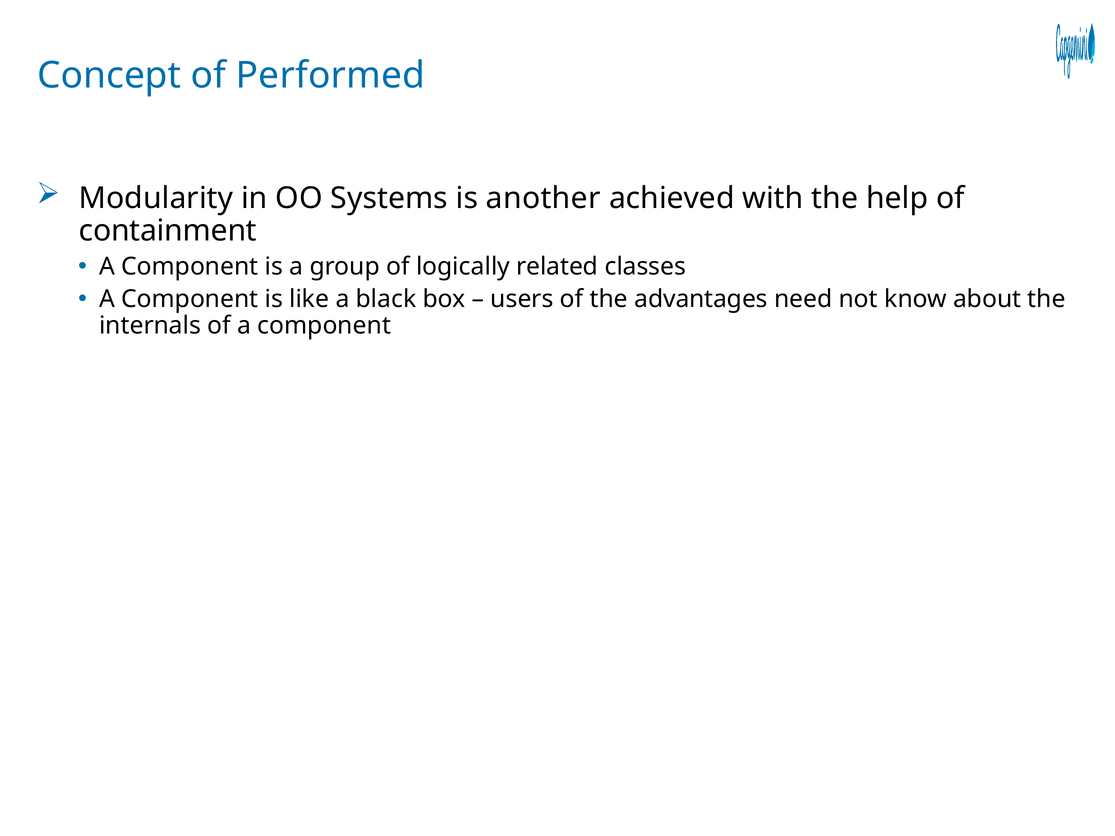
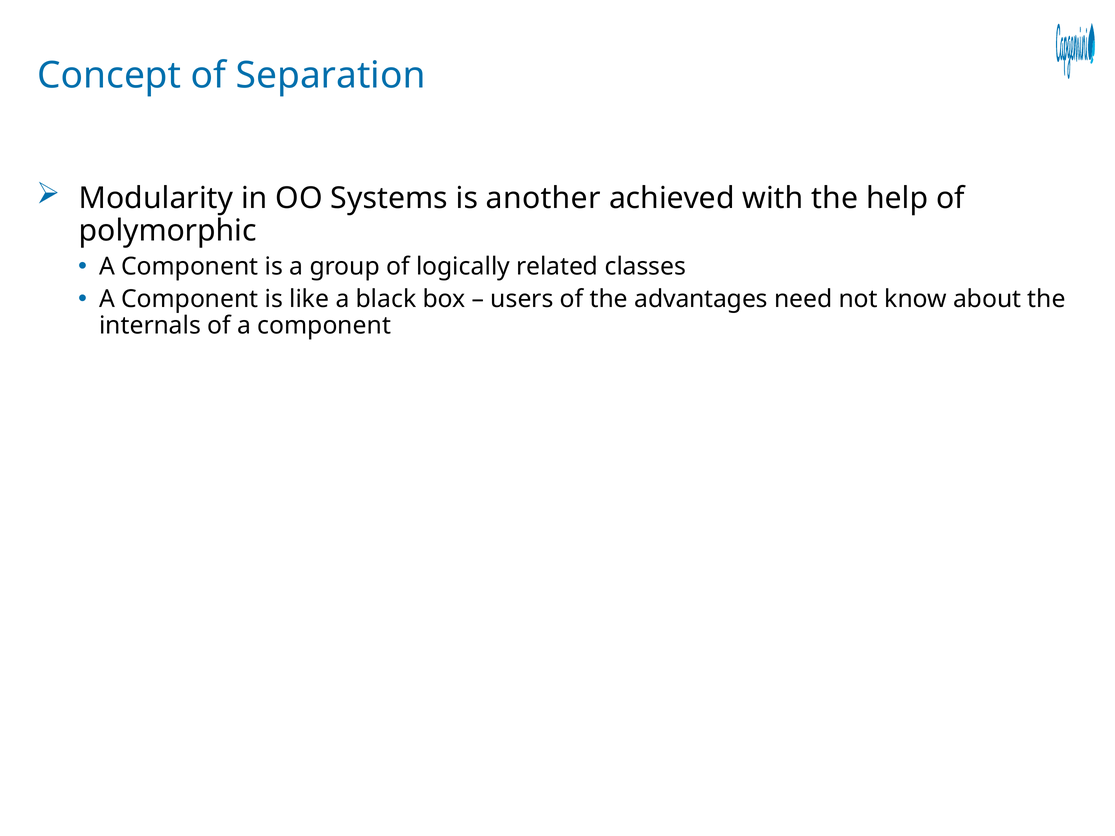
Performed: Performed -> Separation (331, 75)
containment: containment -> polymorphic (168, 231)
